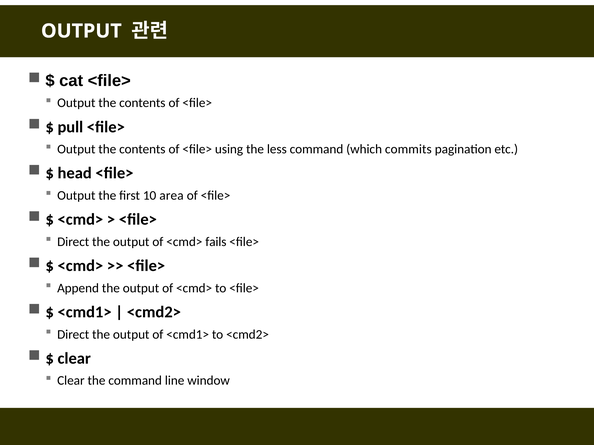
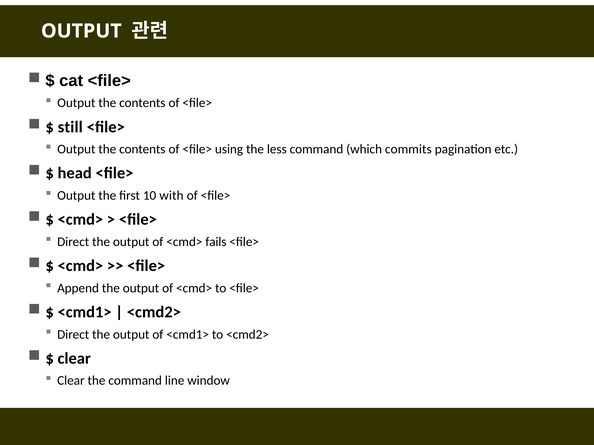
pull: pull -> still (70, 127)
area: area -> with (171, 196)
